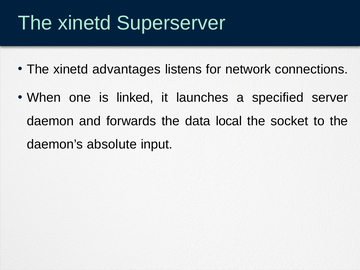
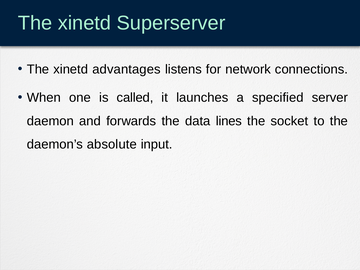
linked: linked -> called (135, 98)
local: local -> lines (229, 121)
